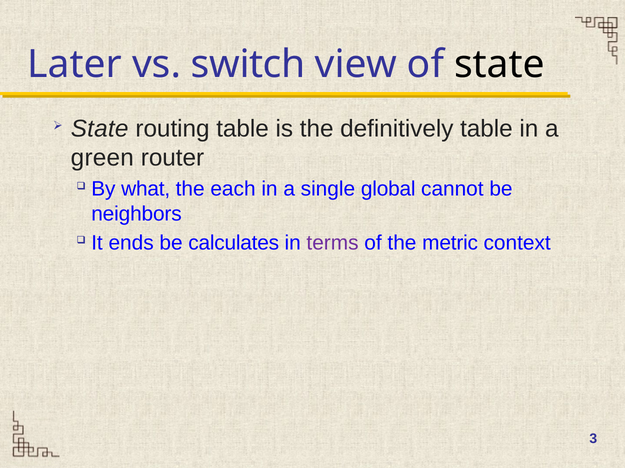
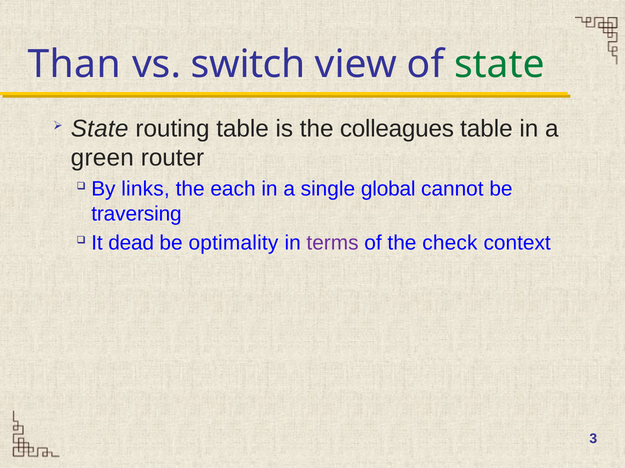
Later: Later -> Than (74, 65)
state colour: black -> green (500, 65)
definitively: definitively -> colleagues (397, 129)
what: what -> links (146, 189)
neighbors: neighbors -> traversing (136, 214)
ends: ends -> dead (131, 243)
calculates: calculates -> optimality (233, 243)
metric: metric -> check (450, 243)
